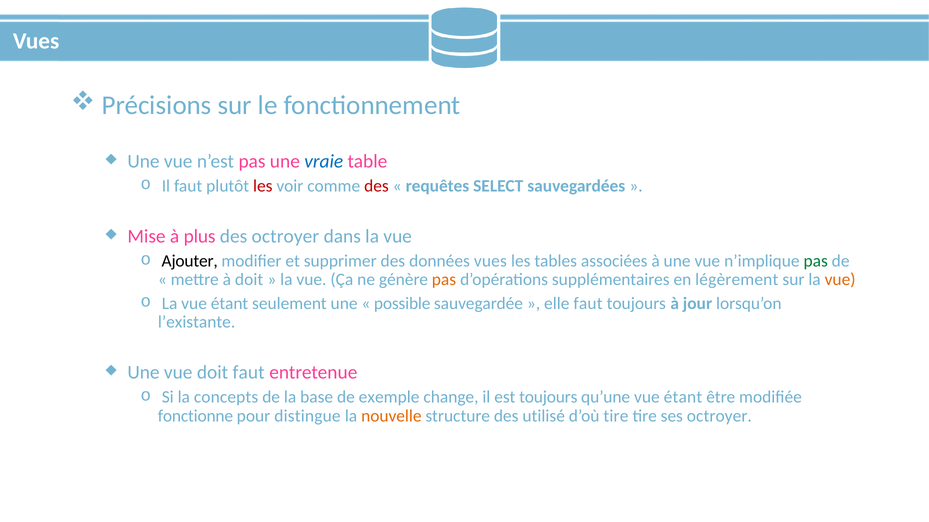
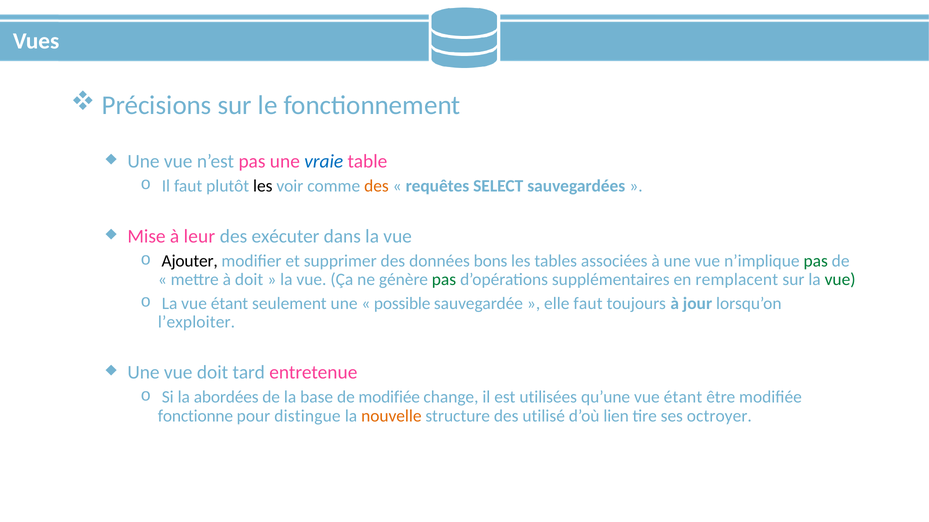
les colour: red -> black (263, 186)
des colour: red -> orange (376, 186)
plus: plus -> leur (199, 236)
des octroyer: octroyer -> exécuter (286, 236)
données vues: vues -> bons (491, 261)
pas colour: orange -> green (444, 280)
légèrement: légèrement -> remplacent (737, 280)
vue colour: orange -> green (840, 280)
l’existante: l’existante -> l’exploiter (197, 322)
doit faut: faut -> tard (249, 373)
concepts: concepts -> abordées (226, 398)
de exemple: exemple -> modifiée (389, 398)
est toujours: toujours -> utilisées (548, 398)
d’où tire: tire -> lien (616, 416)
